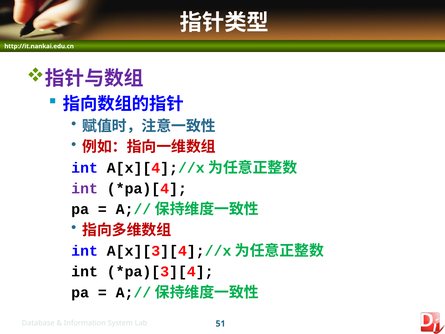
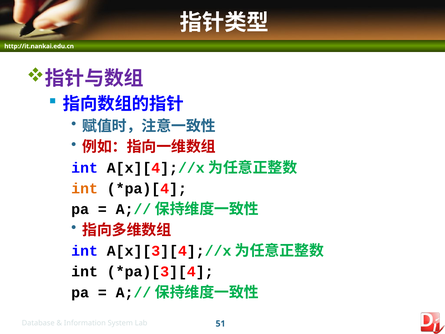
int colour: purple -> orange (85, 188)
